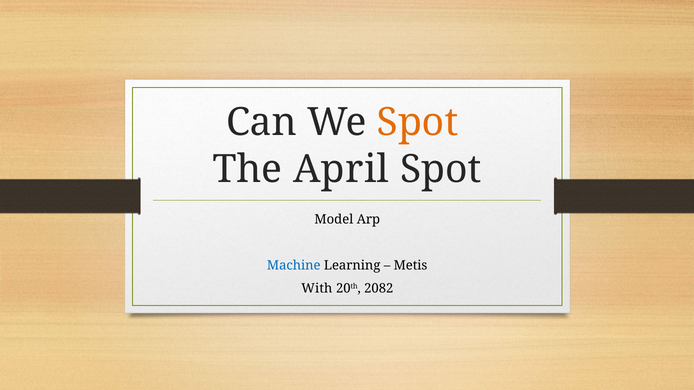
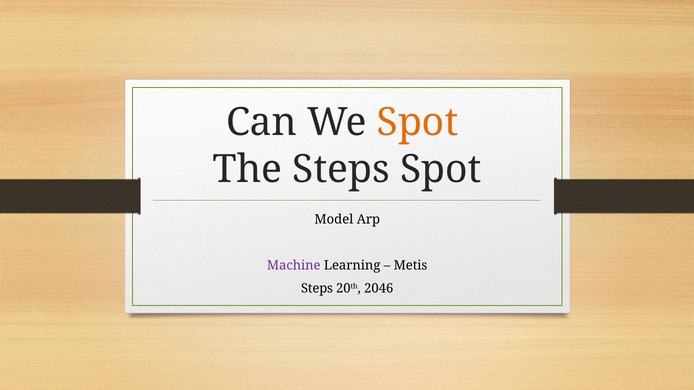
The April: April -> Steps (341, 169)
Machine colour: blue -> purple (294, 266)
With: With -> Steps (317, 288)
2082: 2082 -> 2046 (379, 288)
